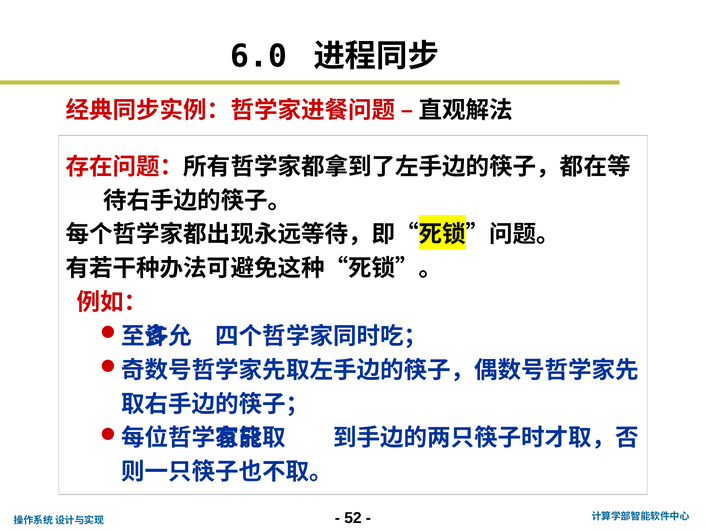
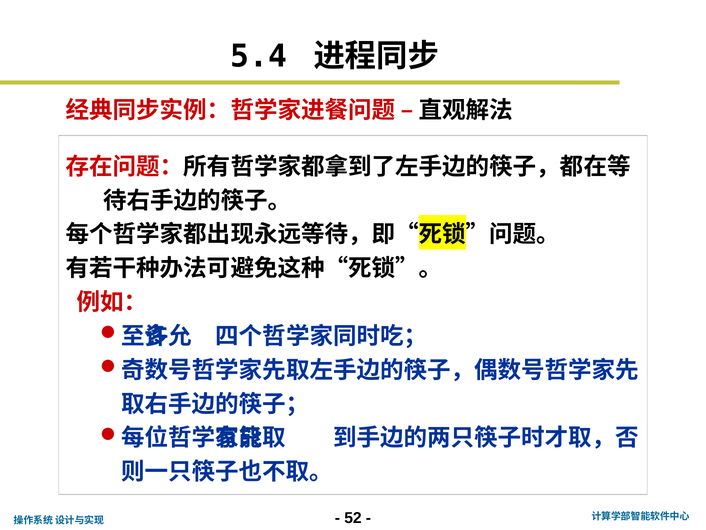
6.0: 6.0 -> 5.4 (259, 56)
